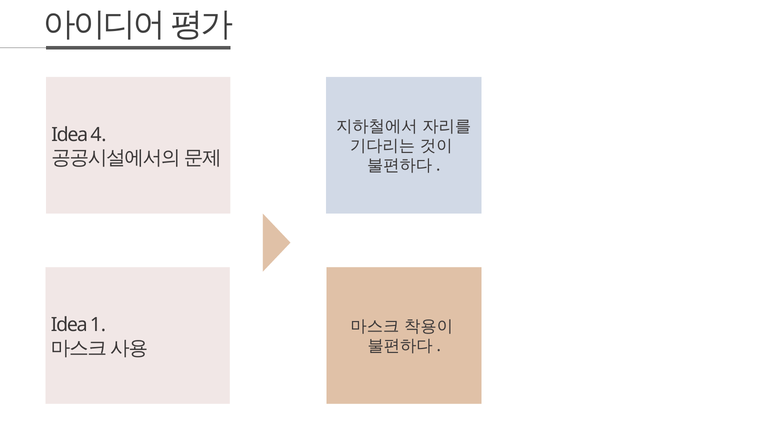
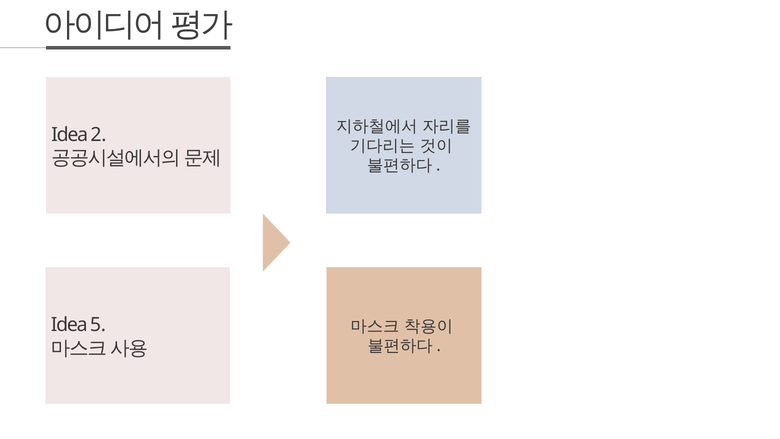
4: 4 -> 2 (98, 134)
1: 1 -> 5 (98, 325)
